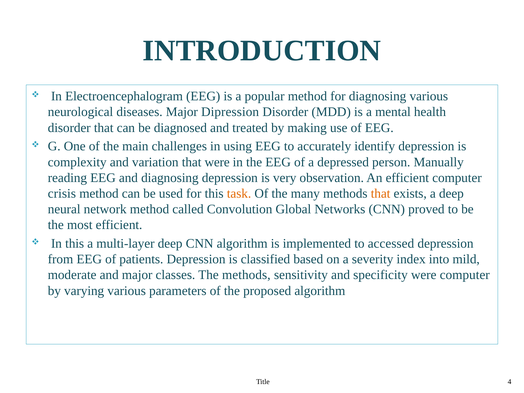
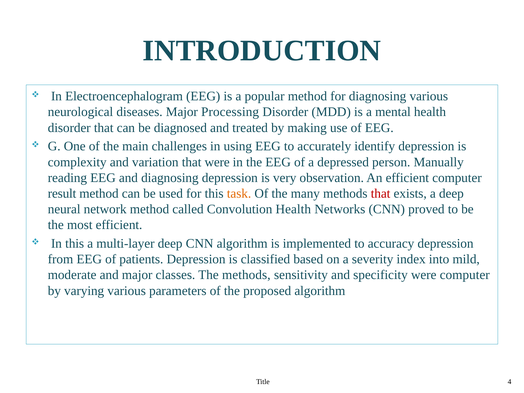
Dipression: Dipression -> Processing (230, 112)
crisis: crisis -> result (62, 193)
that colour: orange -> red (381, 193)
Convolution Global: Global -> Health (293, 209)
accessed: accessed -> accuracy (391, 244)
